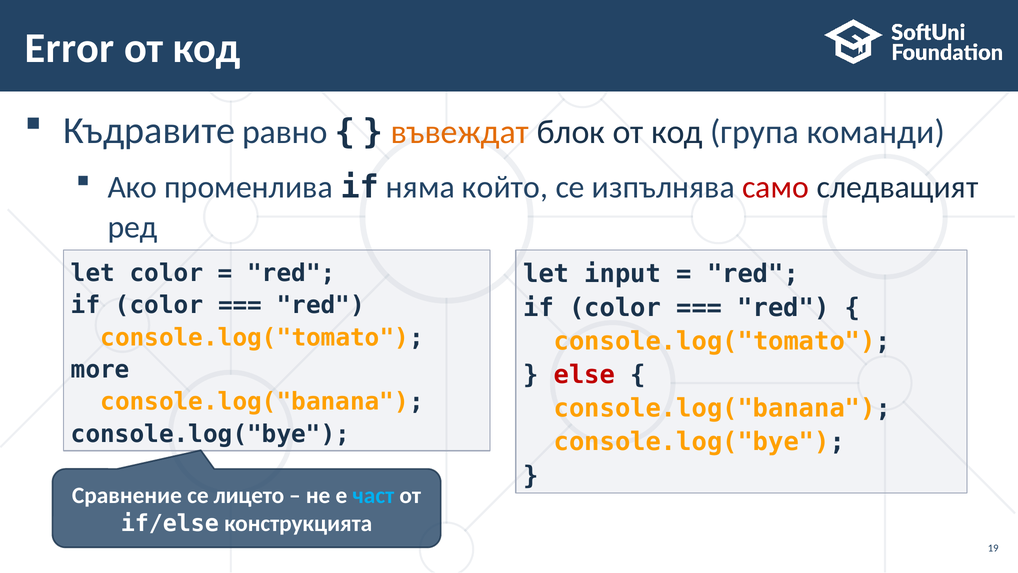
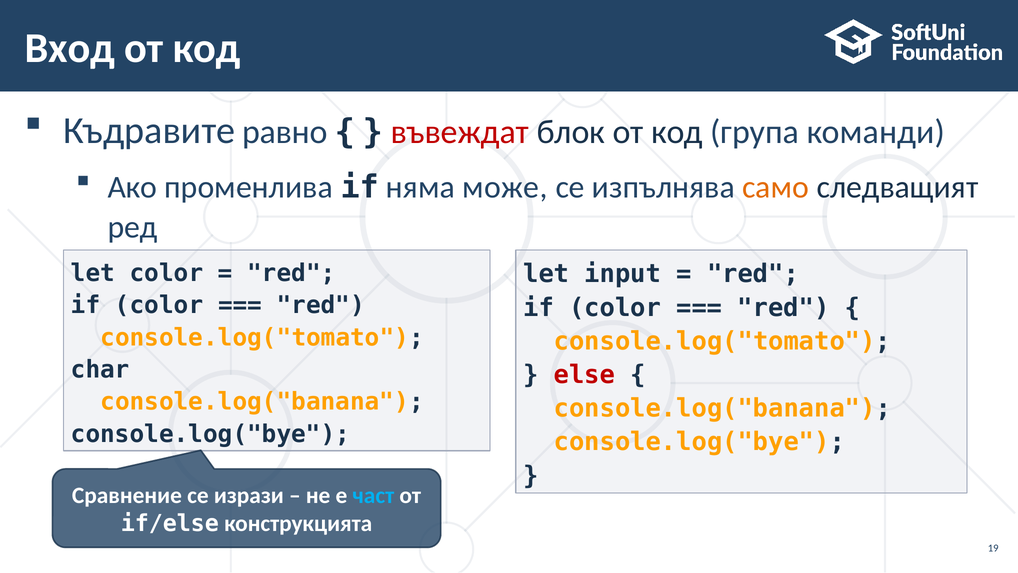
Error: Error -> Вход (70, 48)
въвеждат colour: orange -> red (460, 132)
който: който -> може (505, 187)
само colour: red -> orange (776, 187)
more: more -> char (100, 370)
лицето: лицето -> изрази (249, 496)
